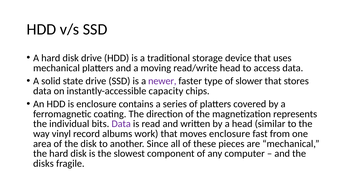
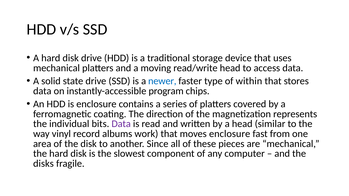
newer colour: purple -> blue (162, 81)
slower: slower -> within (249, 81)
capacity: capacity -> program (166, 91)
